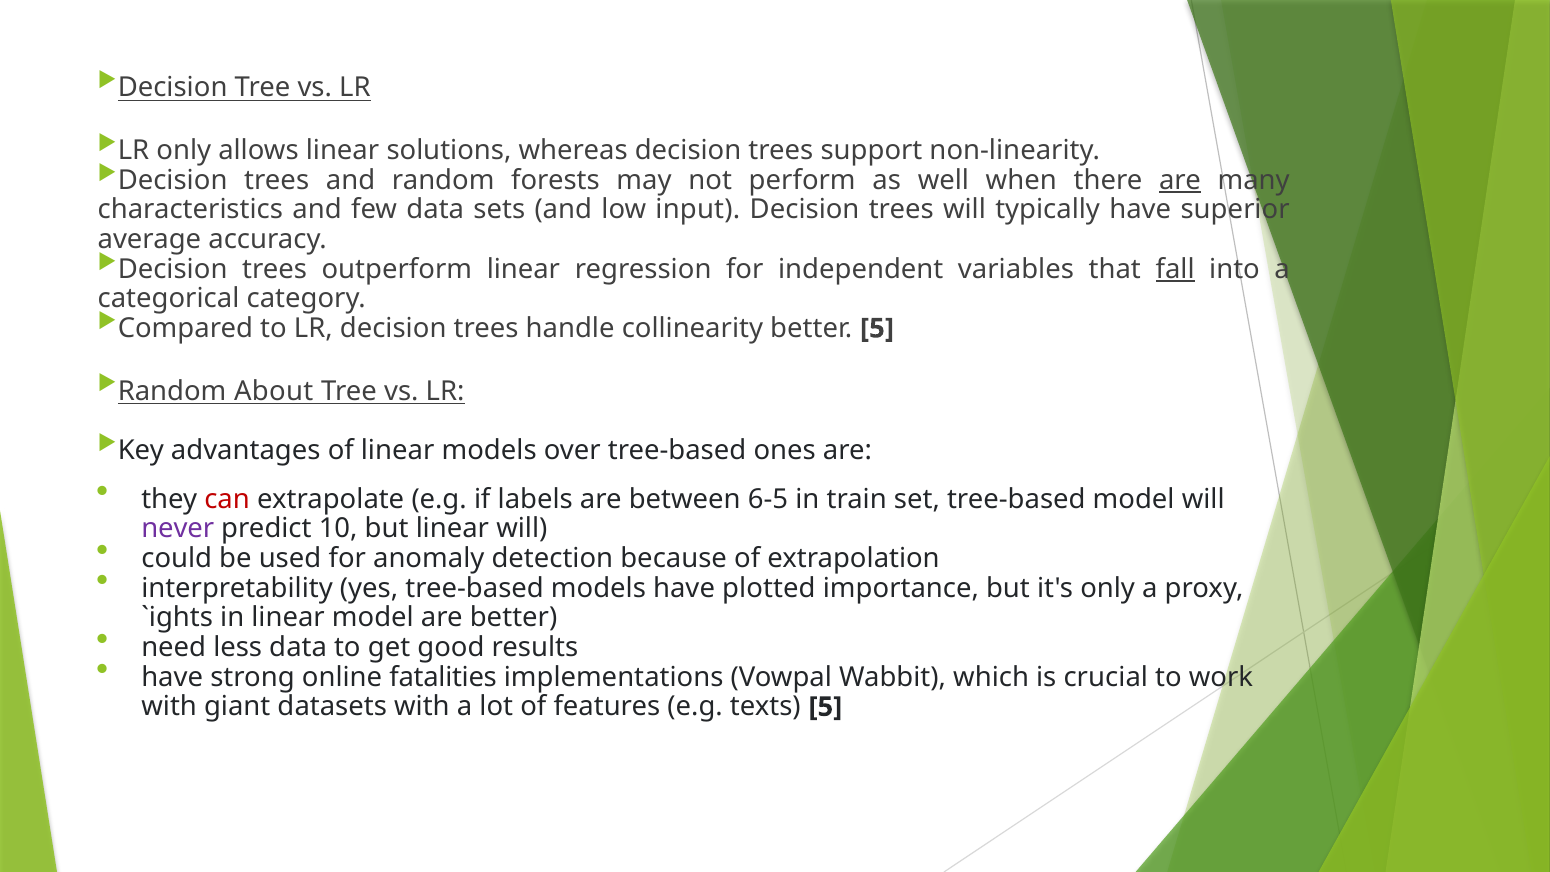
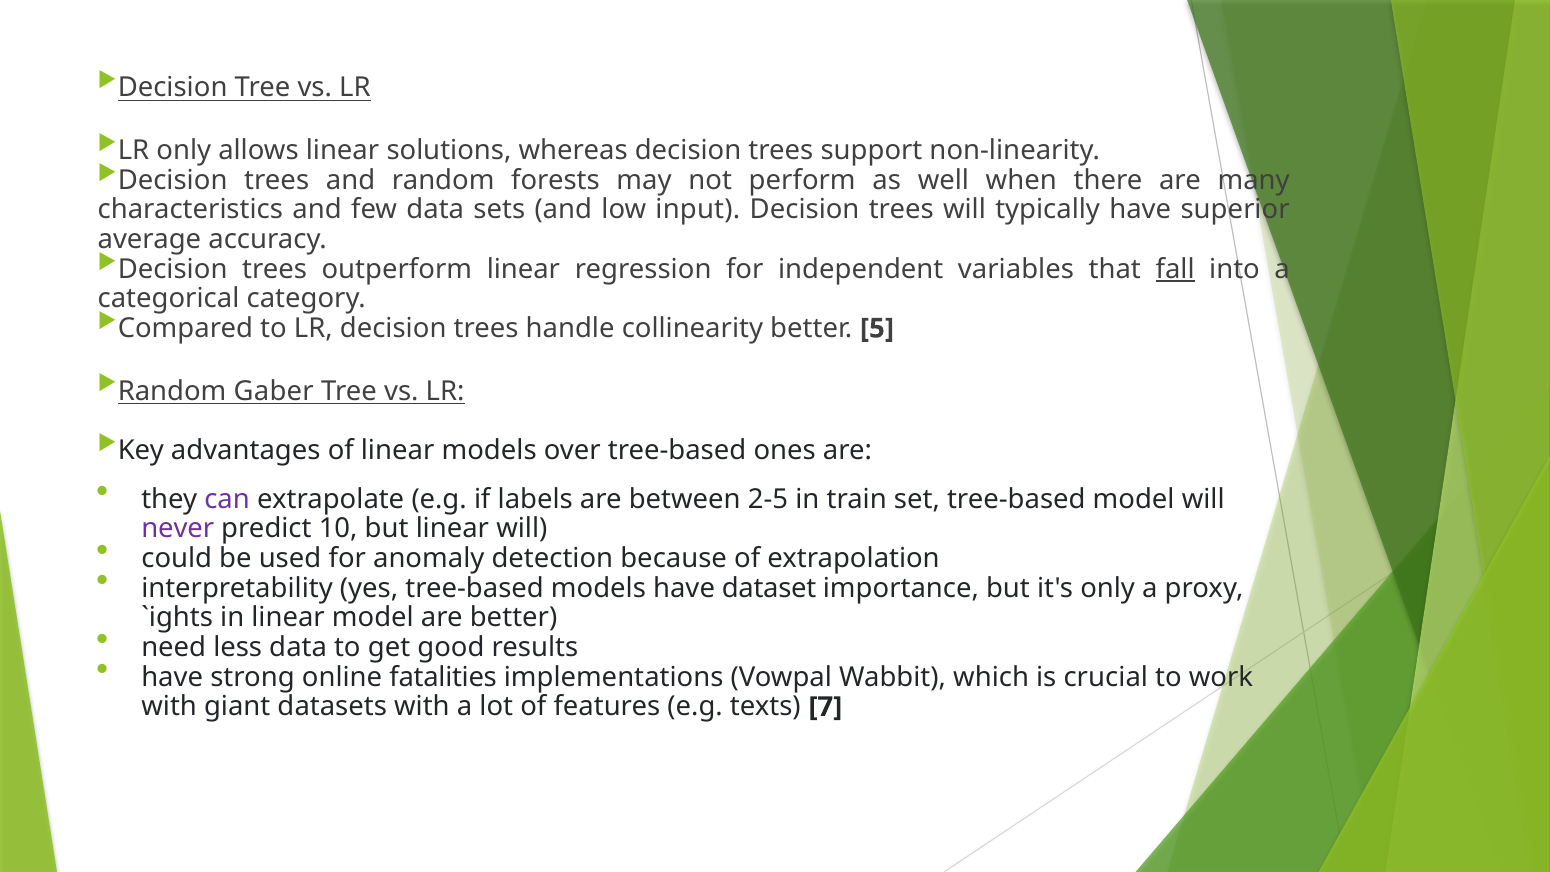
are underline: present -> none (1180, 180)
About: About -> Gaber (274, 391)
can colour: red -> purple (227, 499)
6-5: 6-5 -> 2-5 (768, 499)
plotted: plotted -> dataset (769, 588)
texts 5: 5 -> 7 (825, 707)
